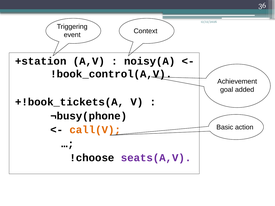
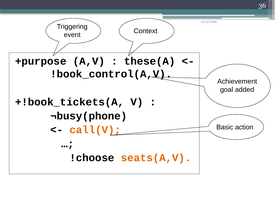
+station: +station -> +purpose (41, 61)
noisy(A: noisy(A -> these(A (150, 61)
seats(A,V colour: purple -> orange (156, 158)
